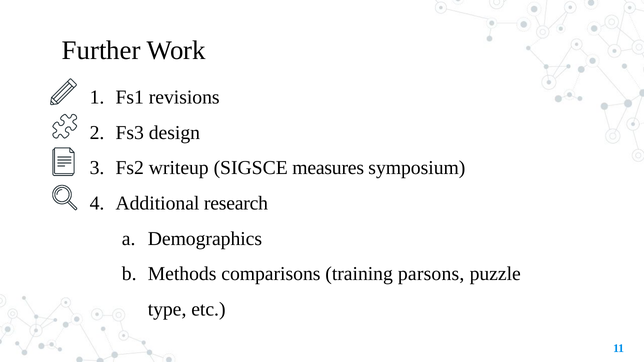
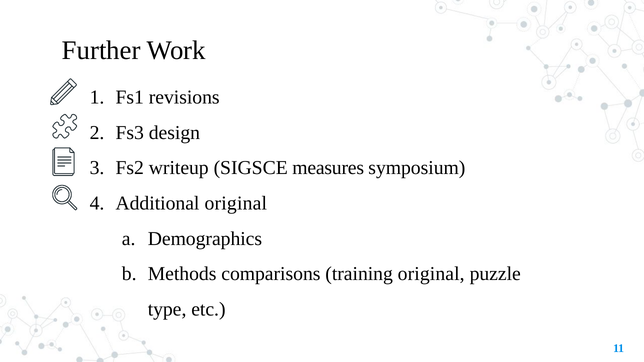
Additional research: research -> original (236, 203)
training parsons: parsons -> original (431, 274)
